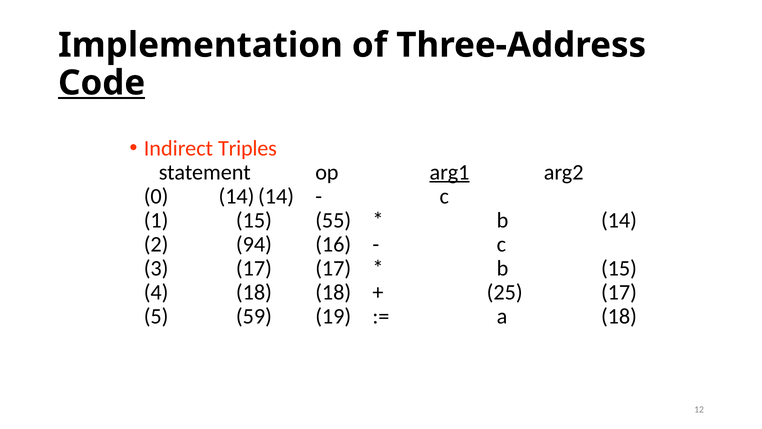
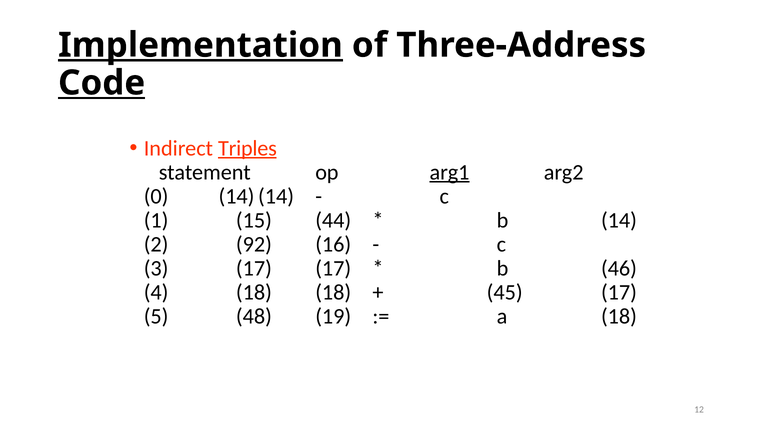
Implementation underline: none -> present (200, 45)
Triples underline: none -> present (247, 148)
55: 55 -> 44 (333, 220)
94: 94 -> 92 (254, 244)
b 15: 15 -> 46 (619, 268)
25: 25 -> 45 (505, 292)
59: 59 -> 48 (254, 316)
